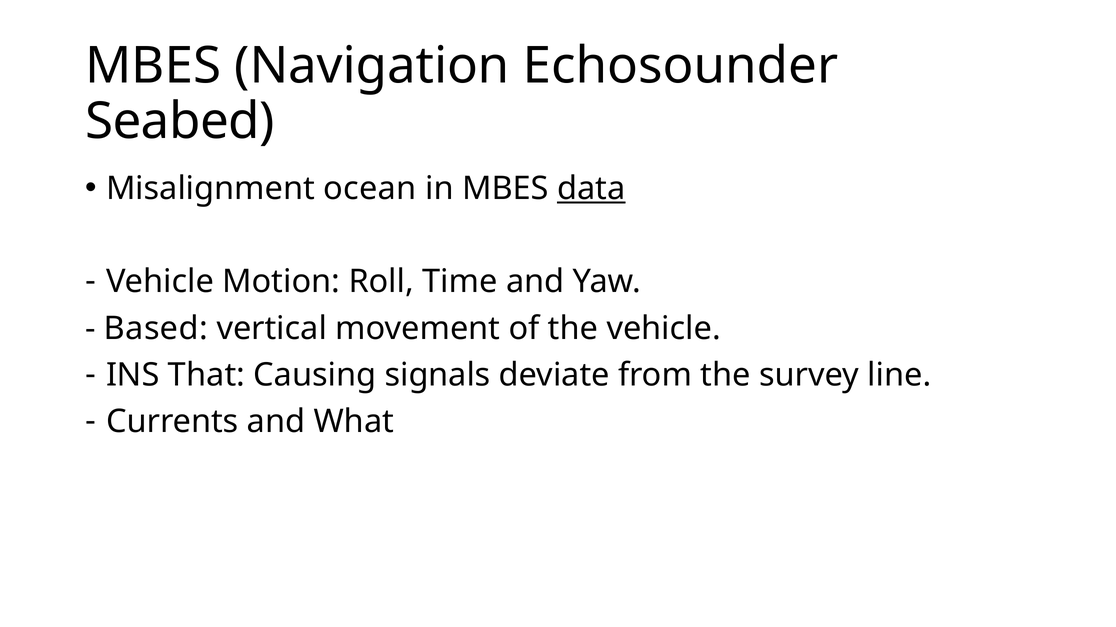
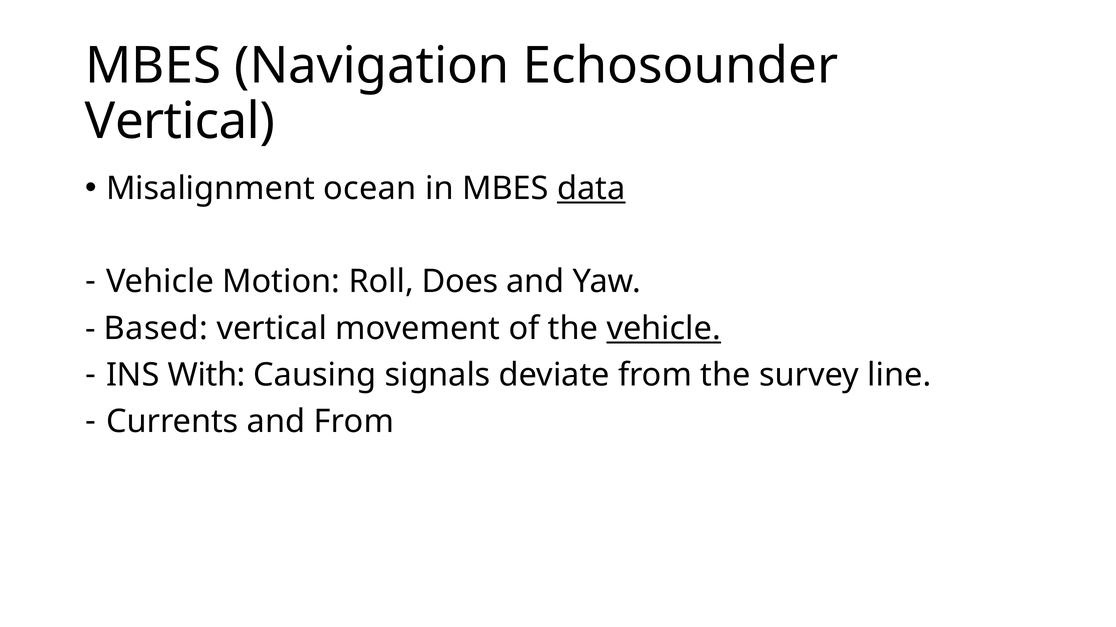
Seabed: Seabed -> Vertical (180, 121)
Time: Time -> Does (460, 282)
vehicle underline: none -> present (664, 329)
That: That -> With (207, 375)
and What: What -> From (354, 422)
